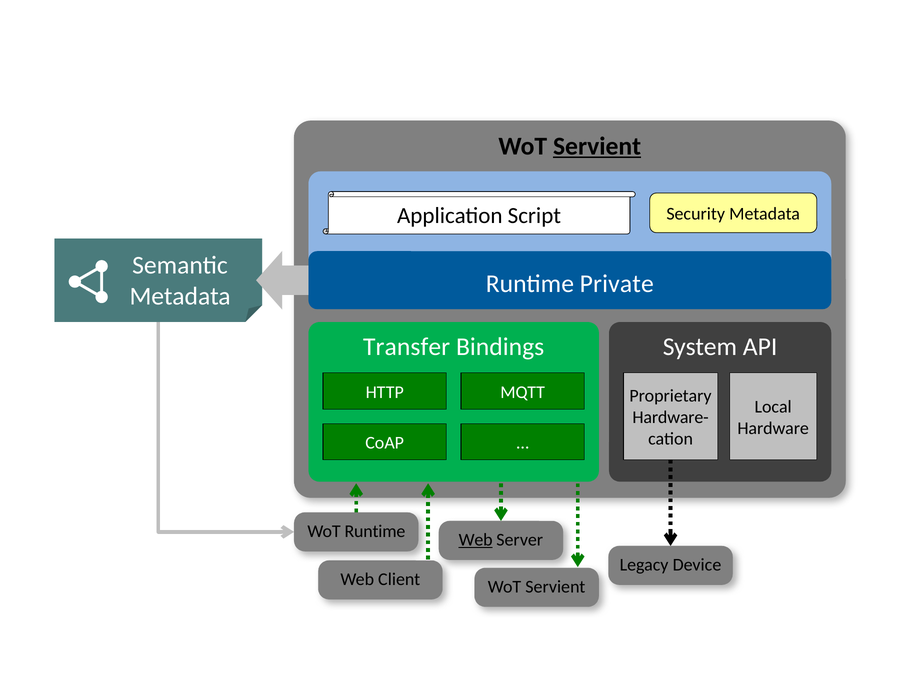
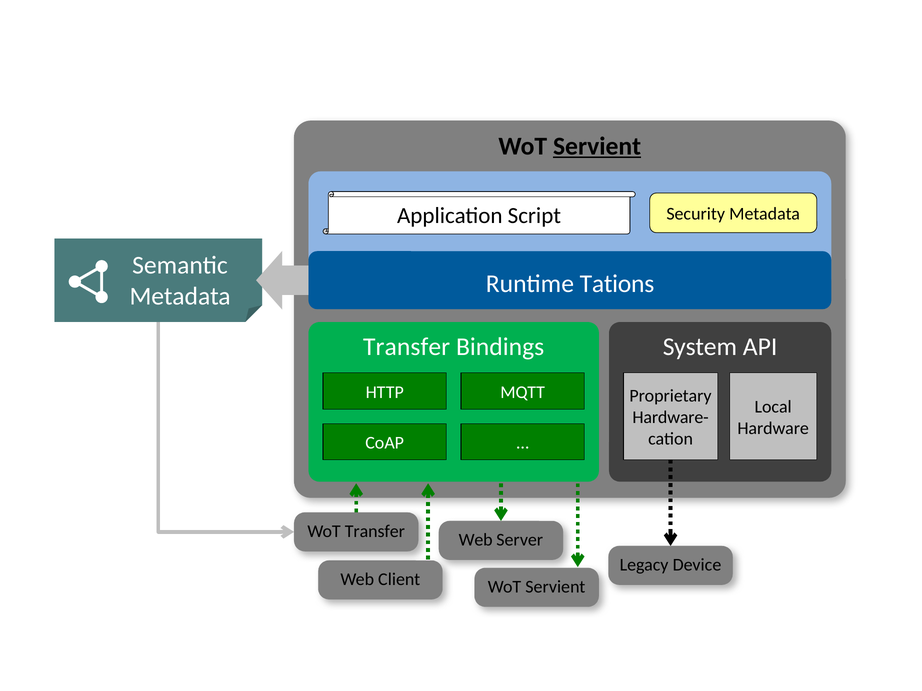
Private: Private -> Tations (617, 284)
WoT Runtime: Runtime -> Transfer (375, 532)
Web underline: present -> none (476, 540)
